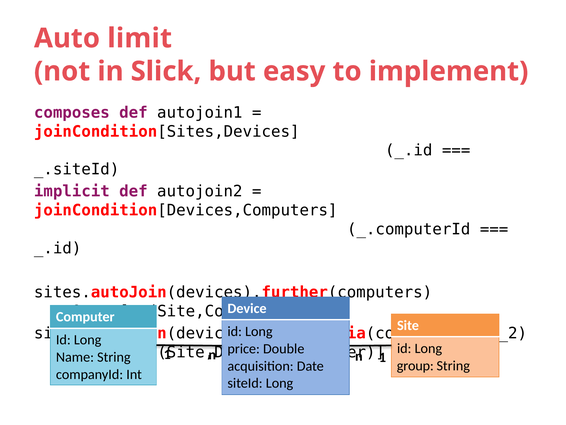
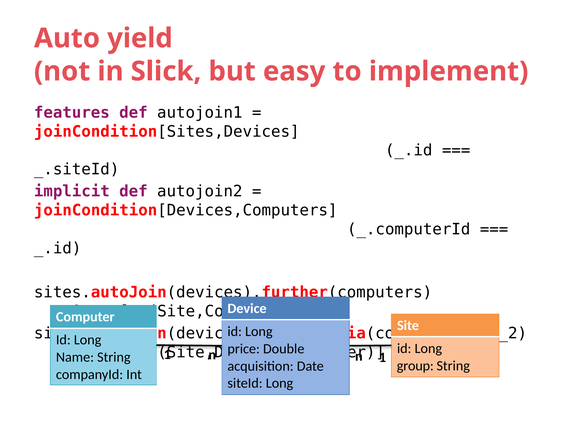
limit: limit -> yield (140, 38)
composes: composes -> features (72, 112)
